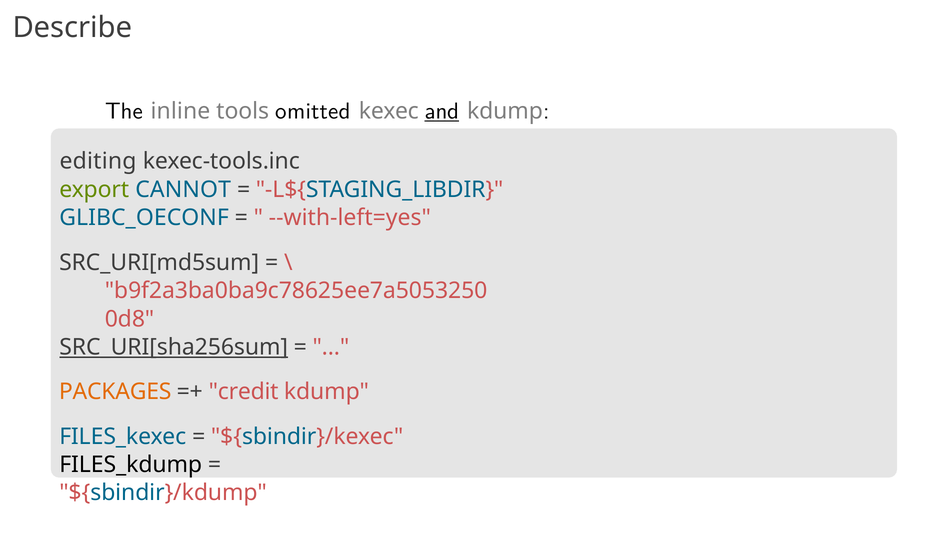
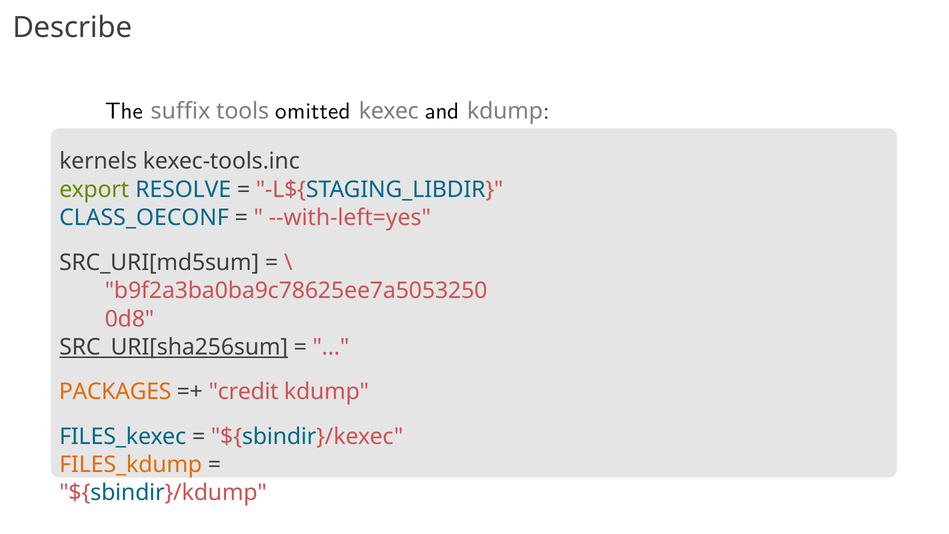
inline: inline -> suffix (180, 111)
and underline: present -> none (442, 111)
editing: editing -> kernels (98, 161)
CANNOT: CANNOT -> RESOLVE (183, 189)
GLIBC_OECONF: GLIBC_OECONF -> CLASS_OECONF (144, 218)
FILES_kdump colour: black -> orange (131, 465)
